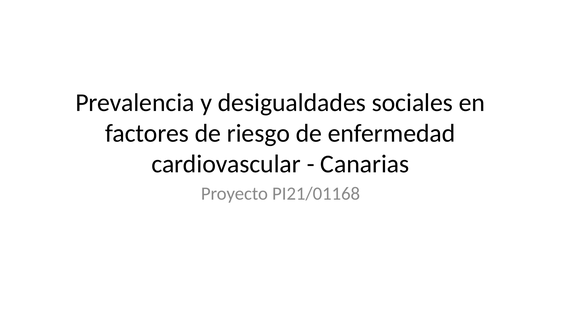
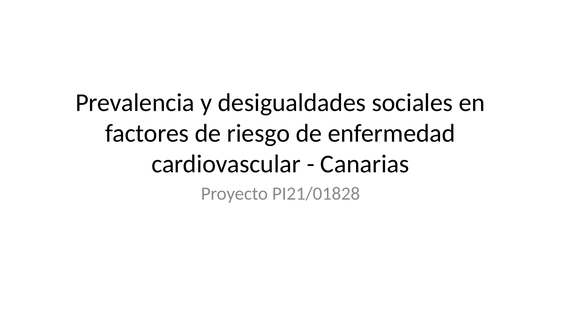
PI21/01168: PI21/01168 -> PI21/01828 (316, 194)
